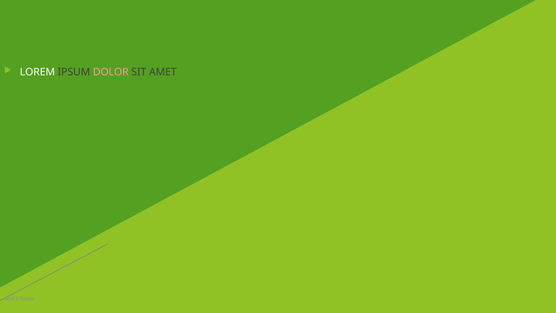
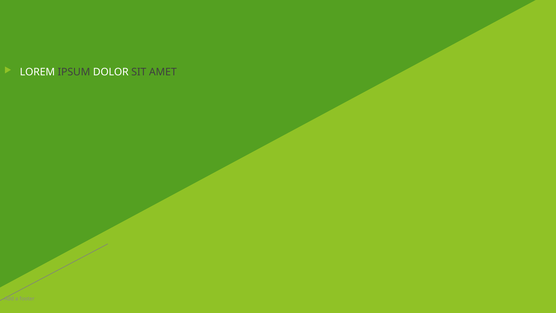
DOLOR colour: pink -> white (111, 72)
